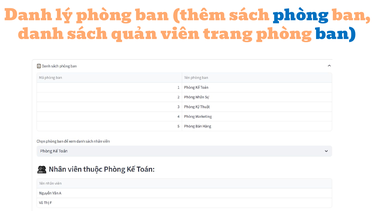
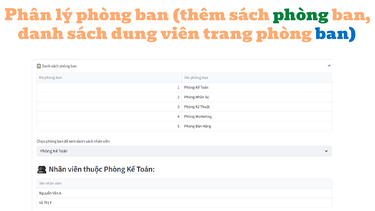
Danh: Danh -> Phân (28, 15)
phòng colour: blue -> green (301, 15)
quản: quản -> dung (134, 34)
